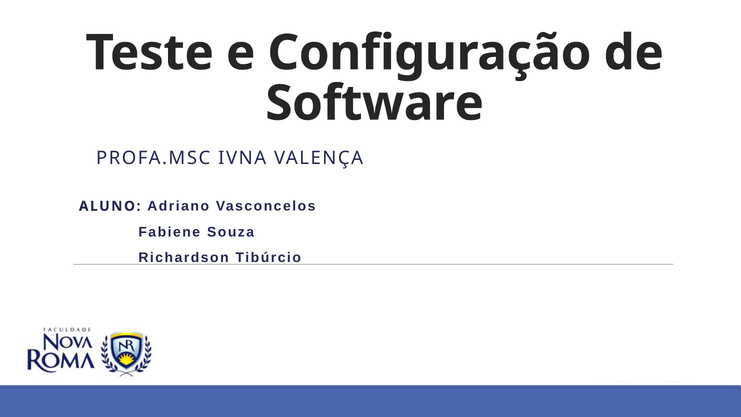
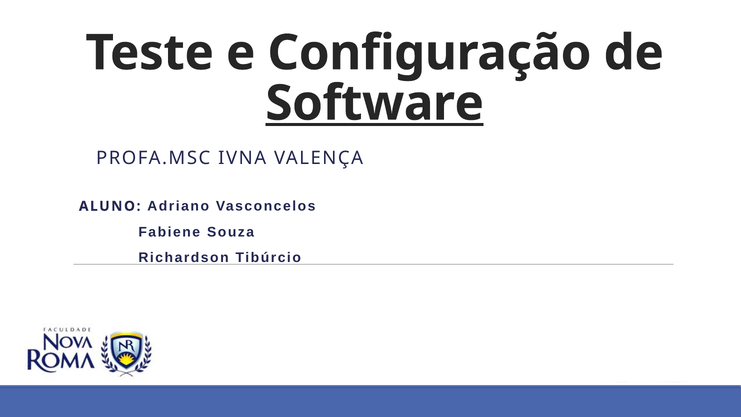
Software underline: none -> present (375, 103)
